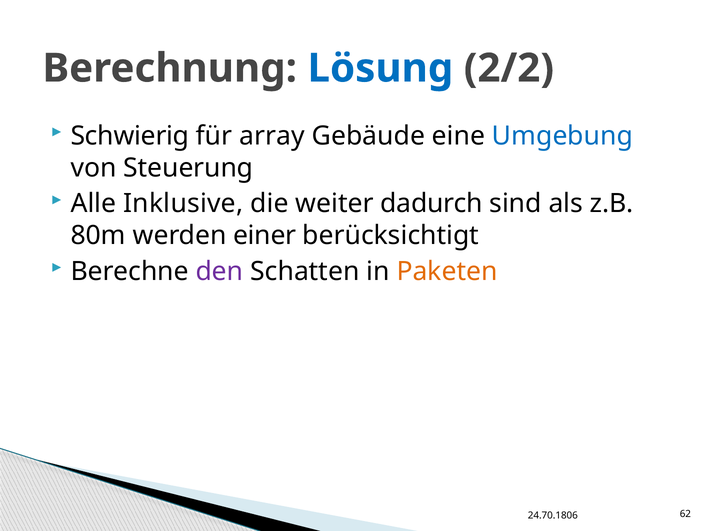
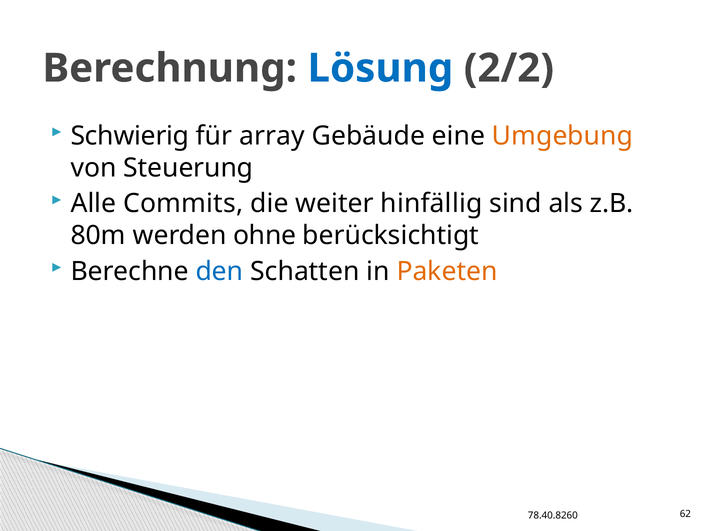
Umgebung colour: blue -> orange (562, 136)
Inklusive: Inklusive -> Commits (183, 204)
dadurch: dadurch -> hinfällig (431, 204)
einer: einer -> ohne (265, 236)
den colour: purple -> blue (220, 271)
24.70.1806: 24.70.1806 -> 78.40.8260 (553, 516)
